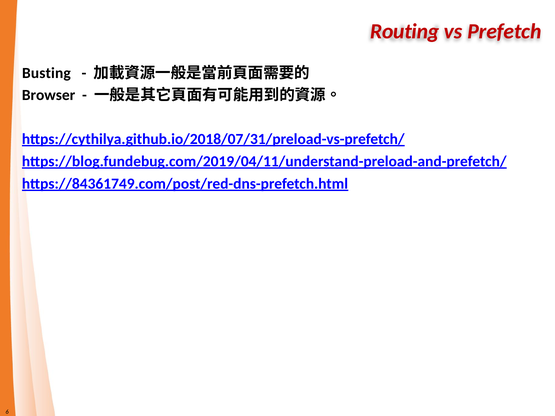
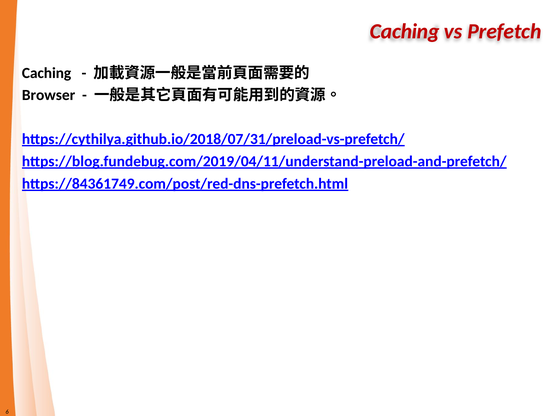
Routing: Routing -> Caching (405, 32)
Busting: Busting -> Caching (47, 73)
